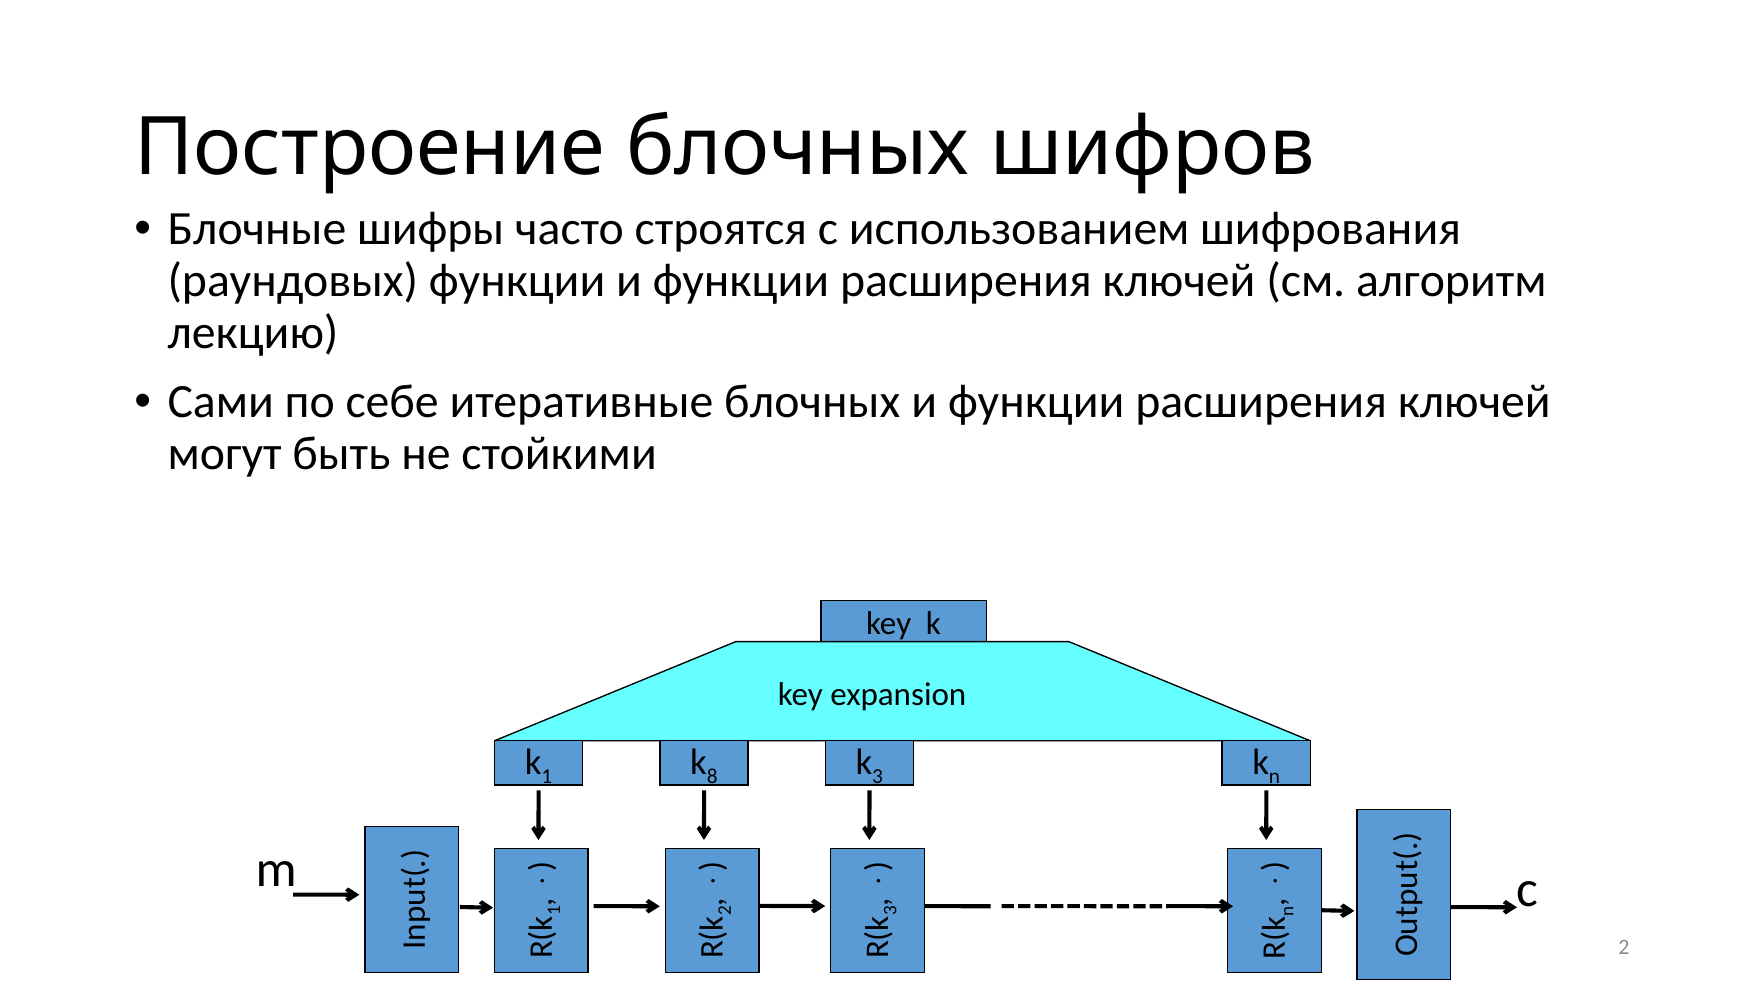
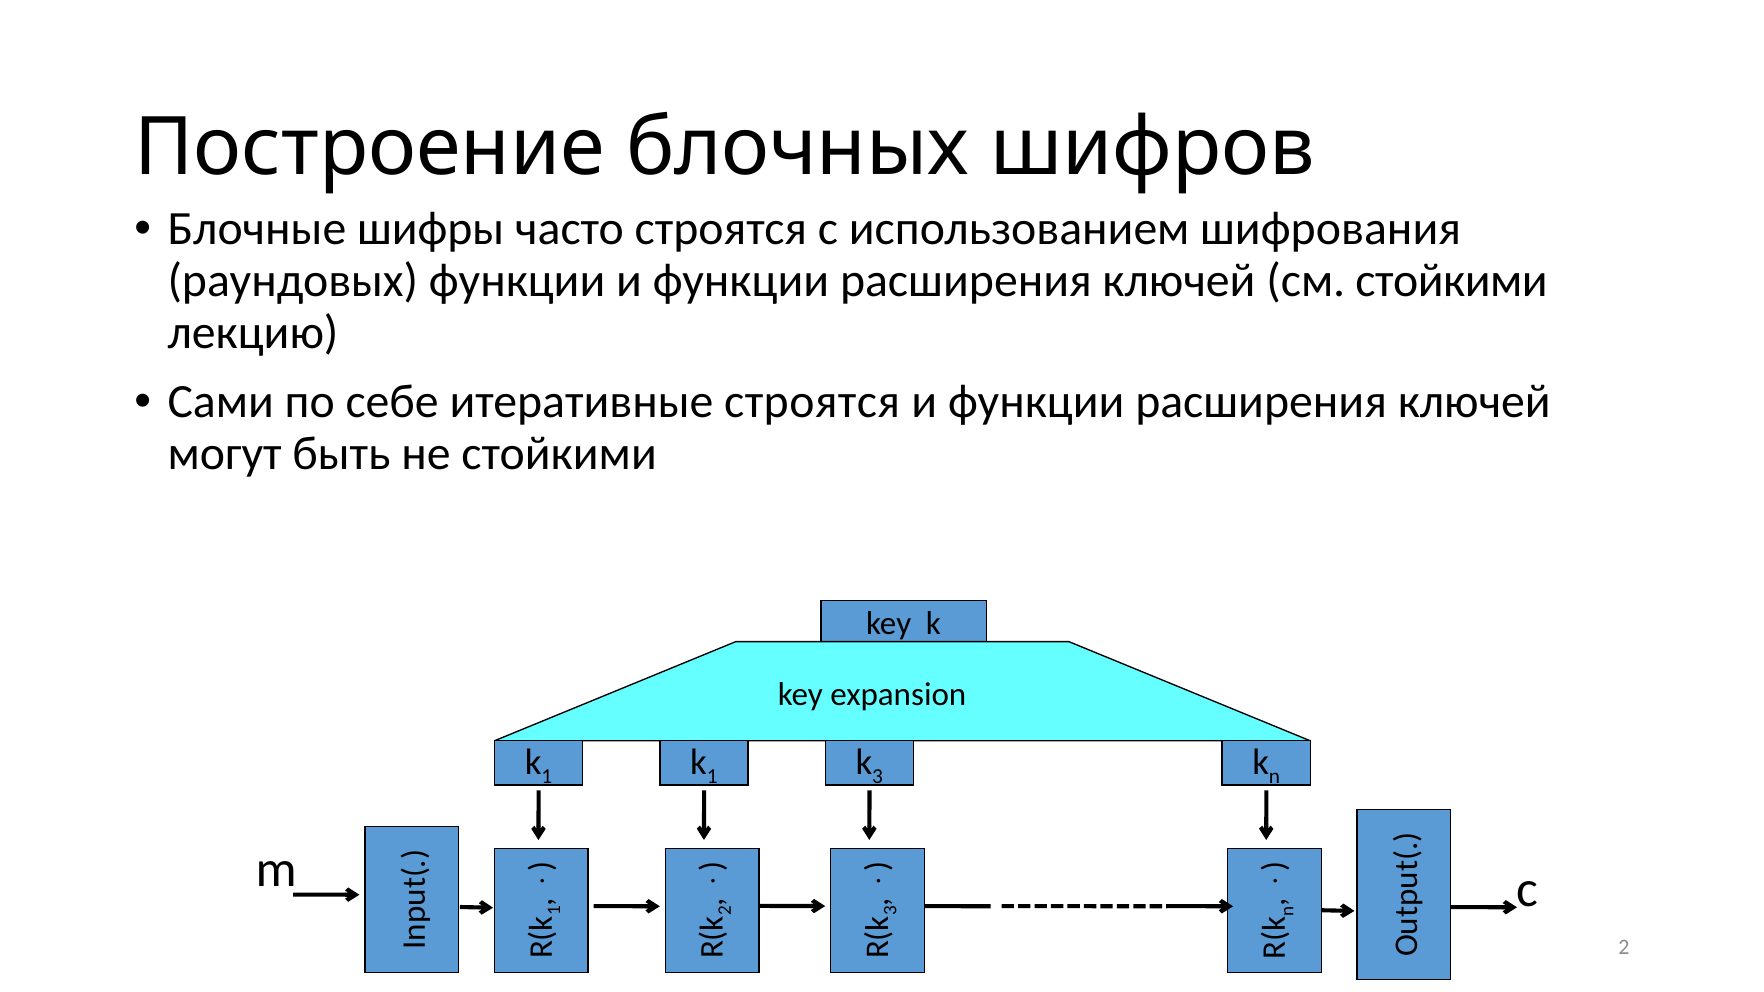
см алгоритм: алгоритм -> стойкими (1452, 281)
итеративные блочных: блочных -> строятся (812, 402)
8: 8 -> 1 (712, 777)
